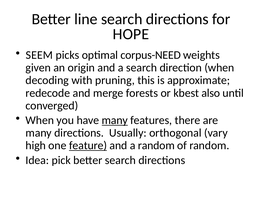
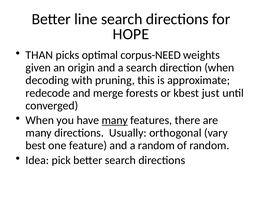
SEEM: SEEM -> THAN (39, 55)
also: also -> just (211, 93)
high: high -> best (36, 145)
feature underline: present -> none (88, 145)
